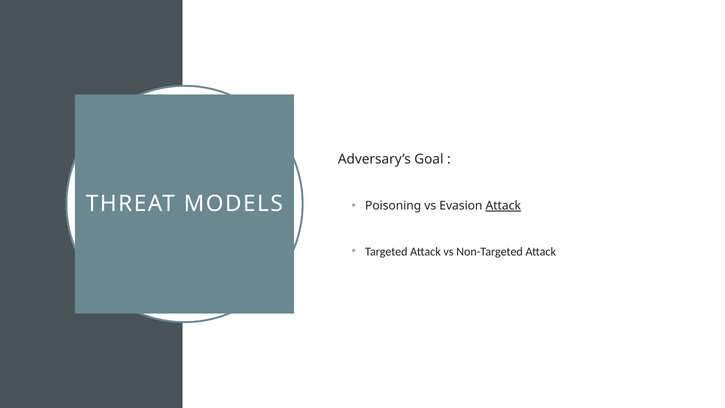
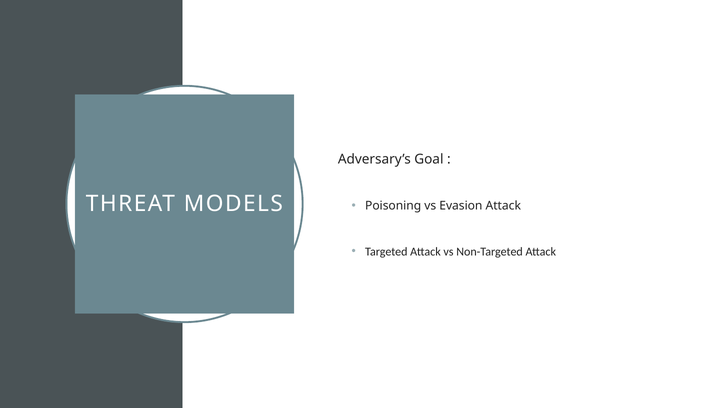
Attack underline: present -> none (503, 206)
